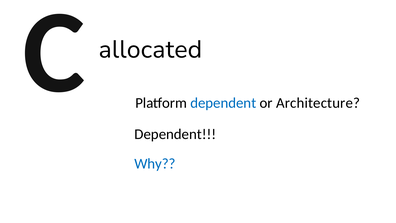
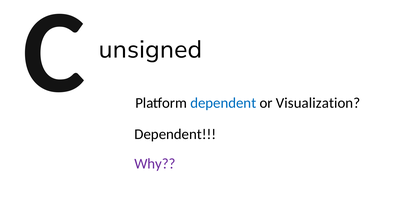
Architecture: Architecture -> Visualization (318, 103)
allocated: allocated -> unsigned (150, 49)
Why colour: blue -> purple (155, 164)
